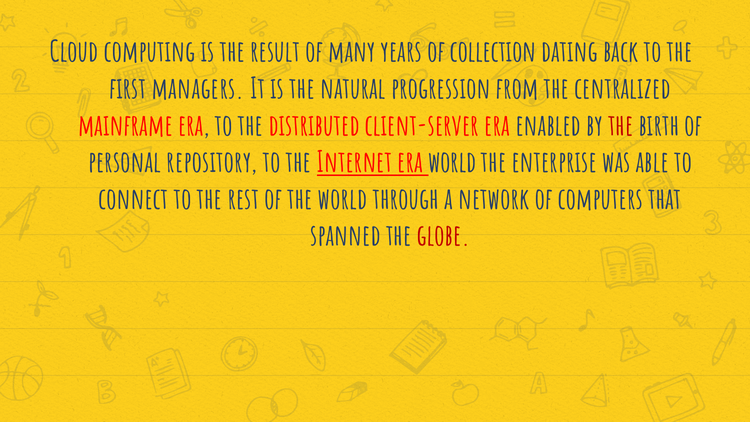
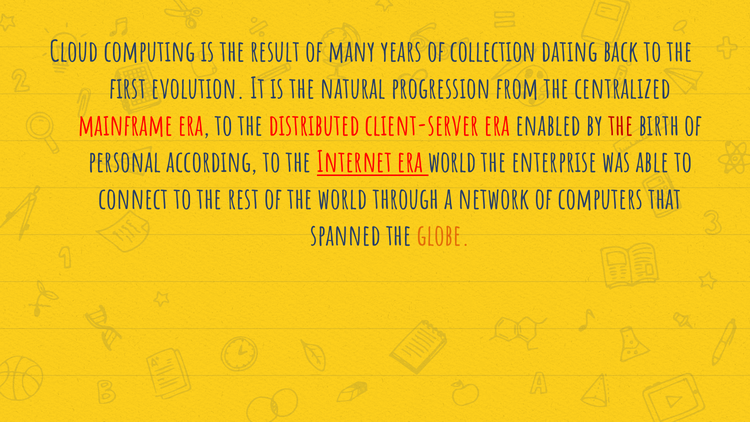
managers: managers -> evolution (198, 89)
repository: repository -> according (212, 163)
globe colour: red -> orange (443, 236)
